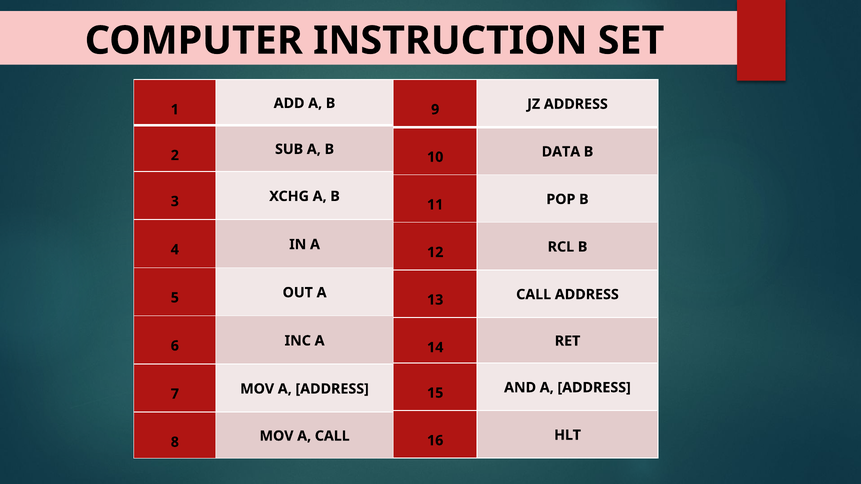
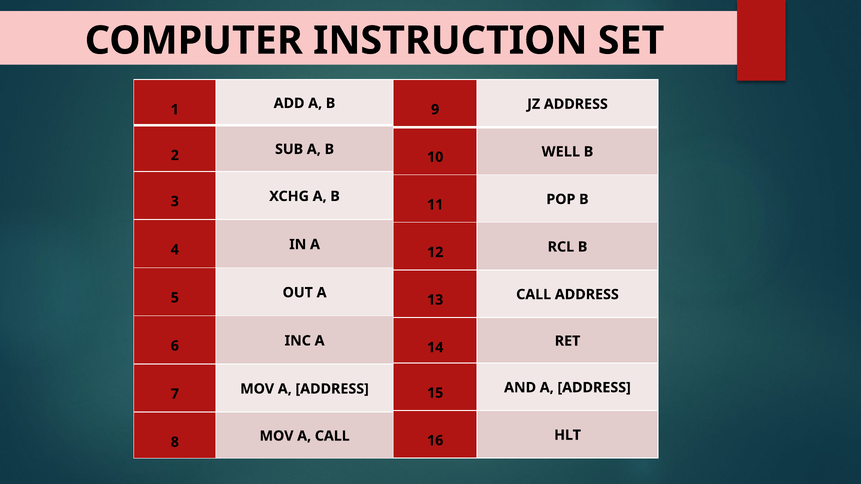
DATA: DATA -> WELL (561, 152)
